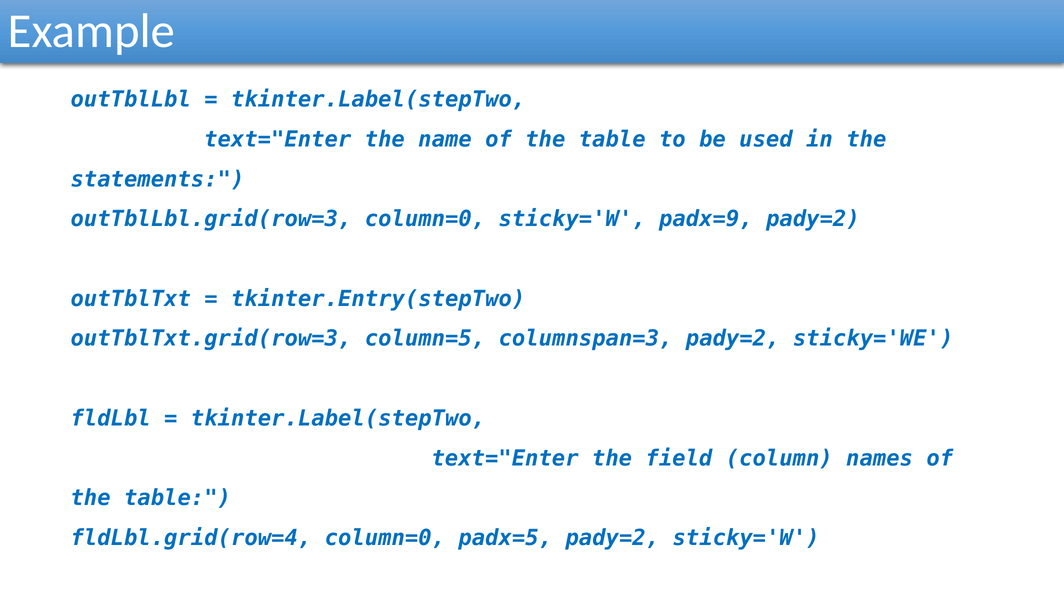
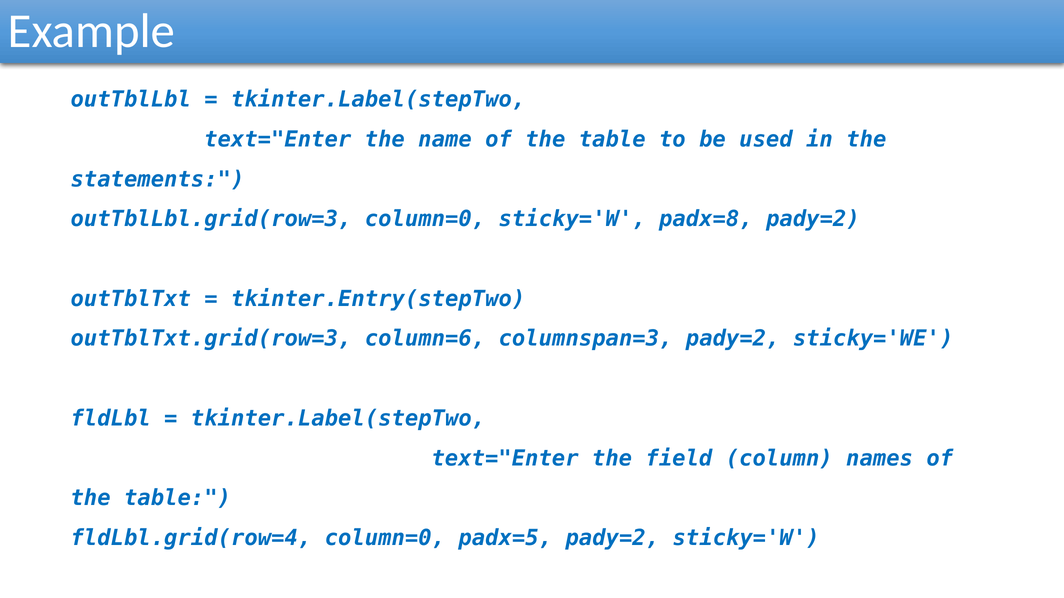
padx=9: padx=9 -> padx=8 (706, 219)
column=5: column=5 -> column=6 (425, 339)
